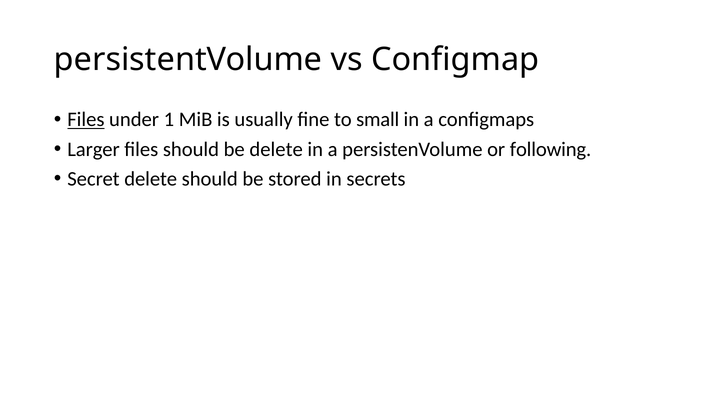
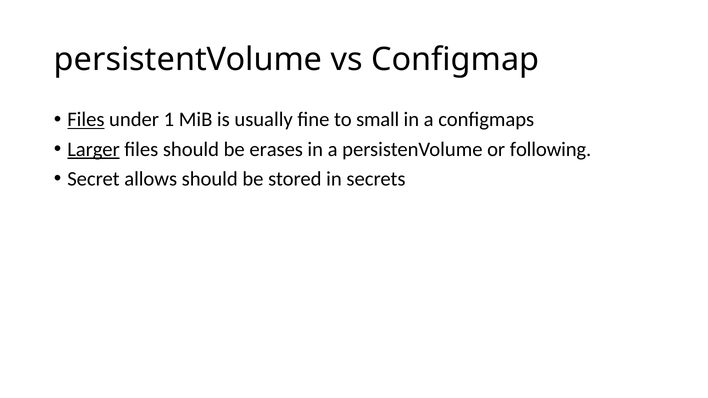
Larger underline: none -> present (93, 149)
be delete: delete -> erases (276, 149)
Secret delete: delete -> allows (151, 179)
